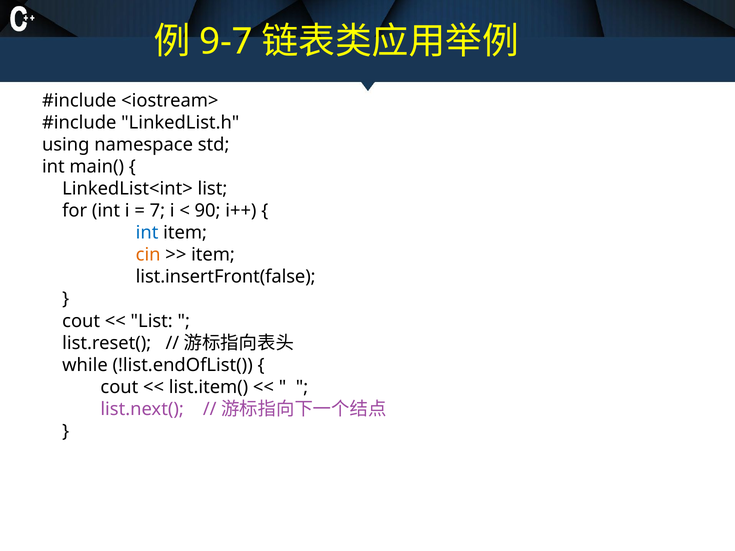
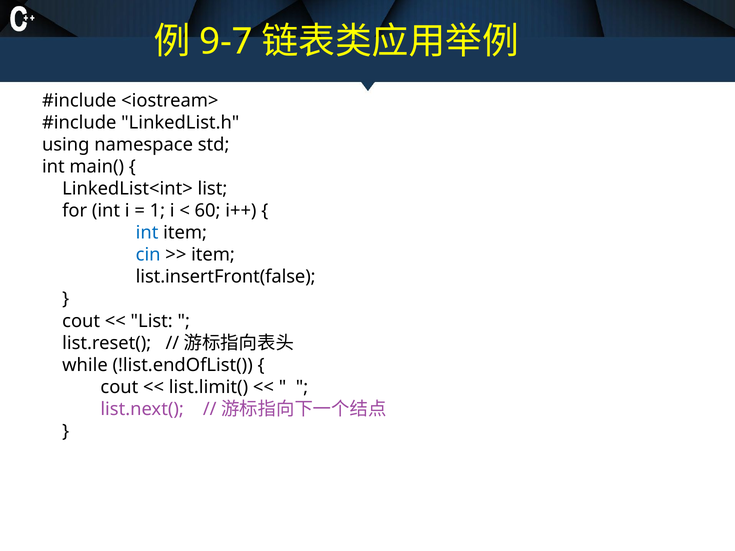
7: 7 -> 1 (157, 211)
90: 90 -> 60 (208, 211)
cin colour: orange -> blue (148, 255)
list.item(: list.item( -> list.limit( (208, 387)
